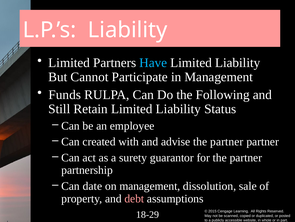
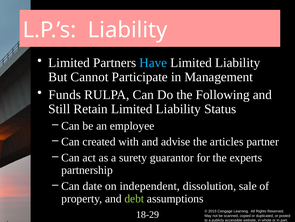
advise the partner: partner -> articles (227, 141)
for the partner: partner -> experts (246, 157)
on management: management -> independent (150, 186)
debt colour: pink -> light green (134, 198)
